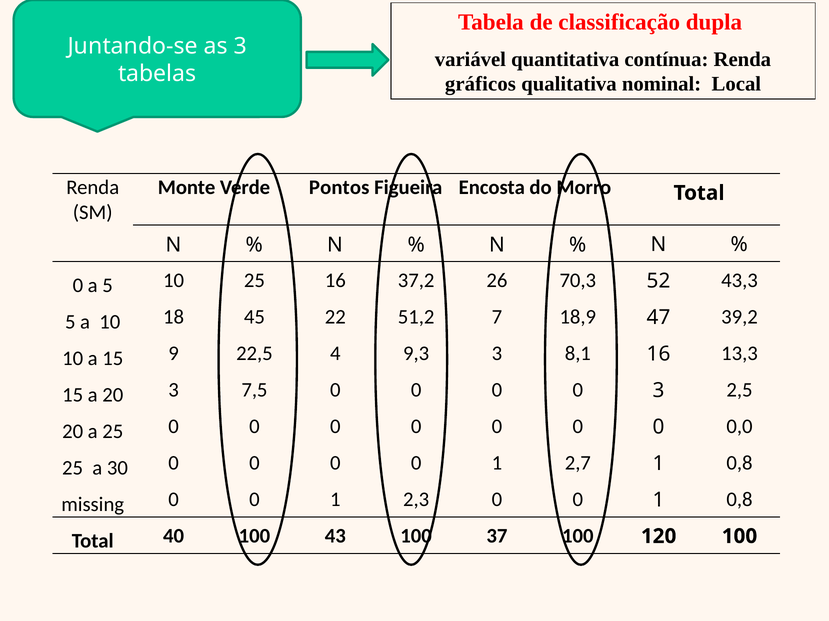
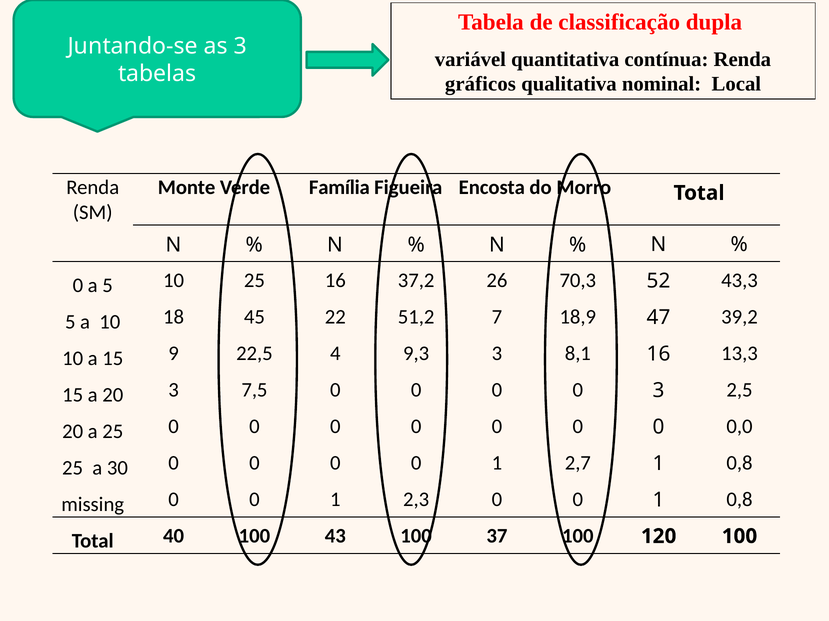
Pontos: Pontos -> Família (339, 188)
